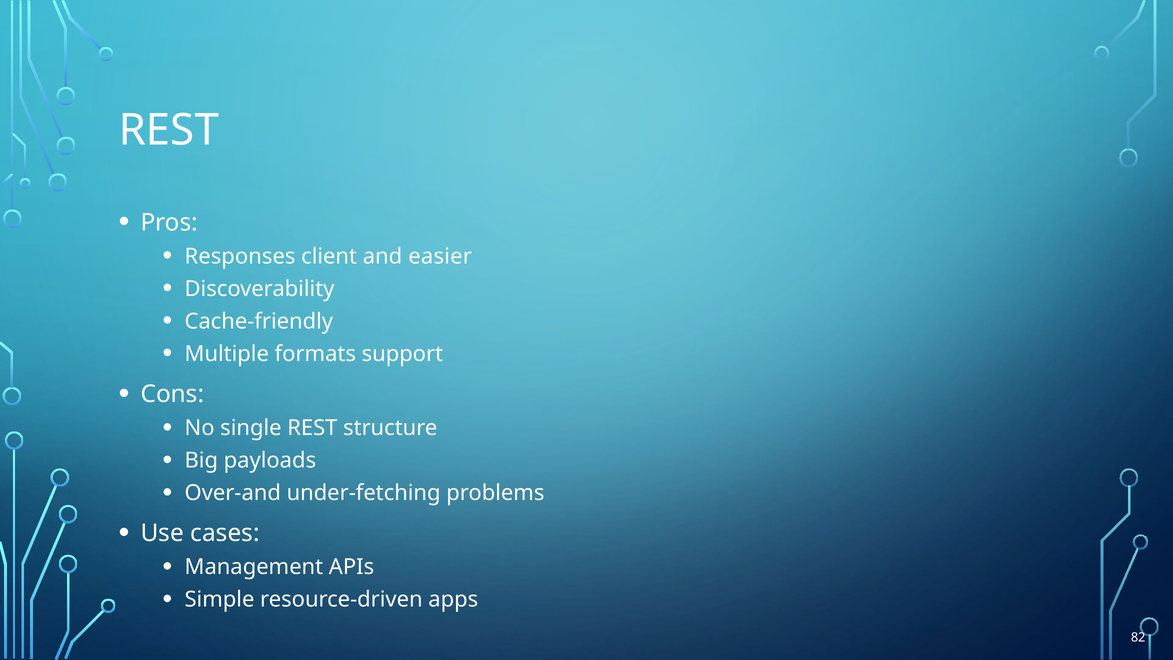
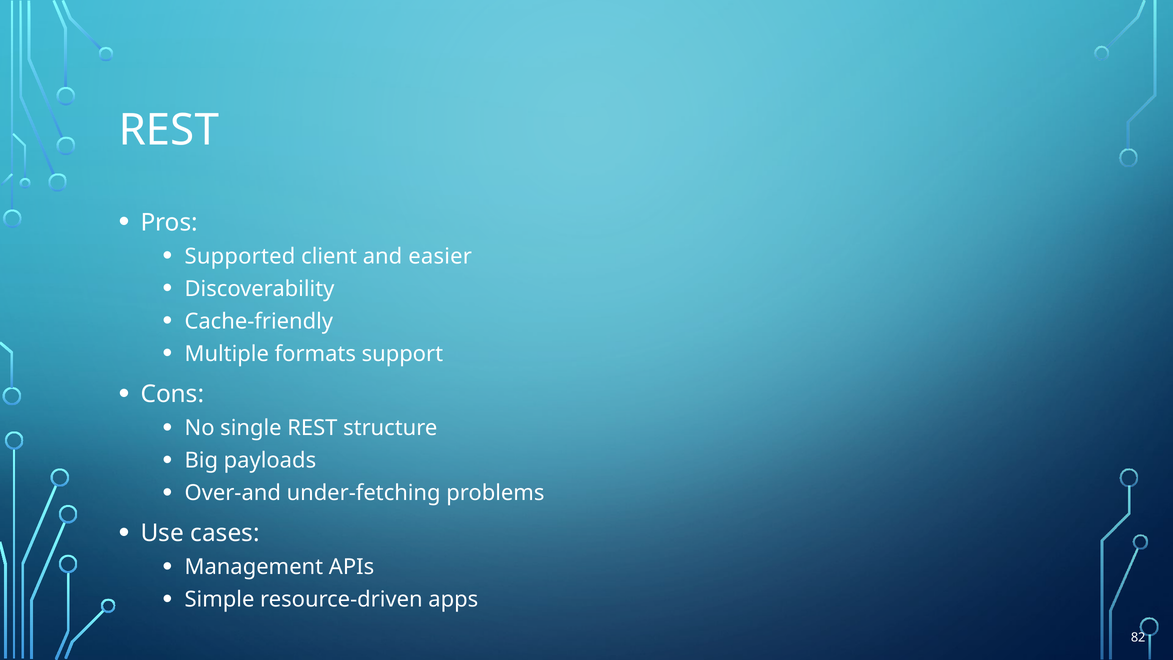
Responses: Responses -> Supported (240, 256)
